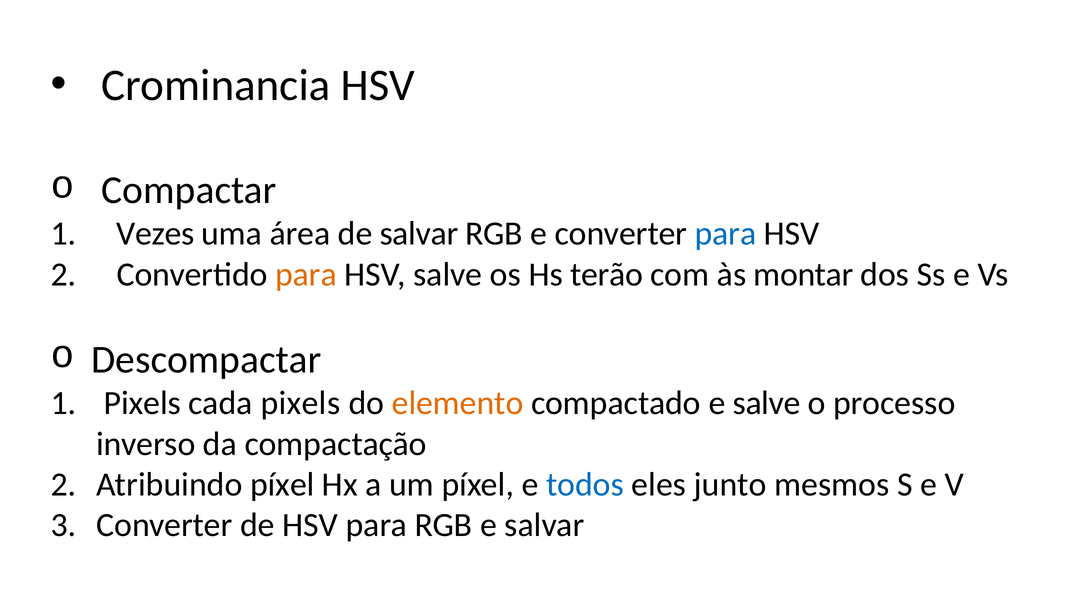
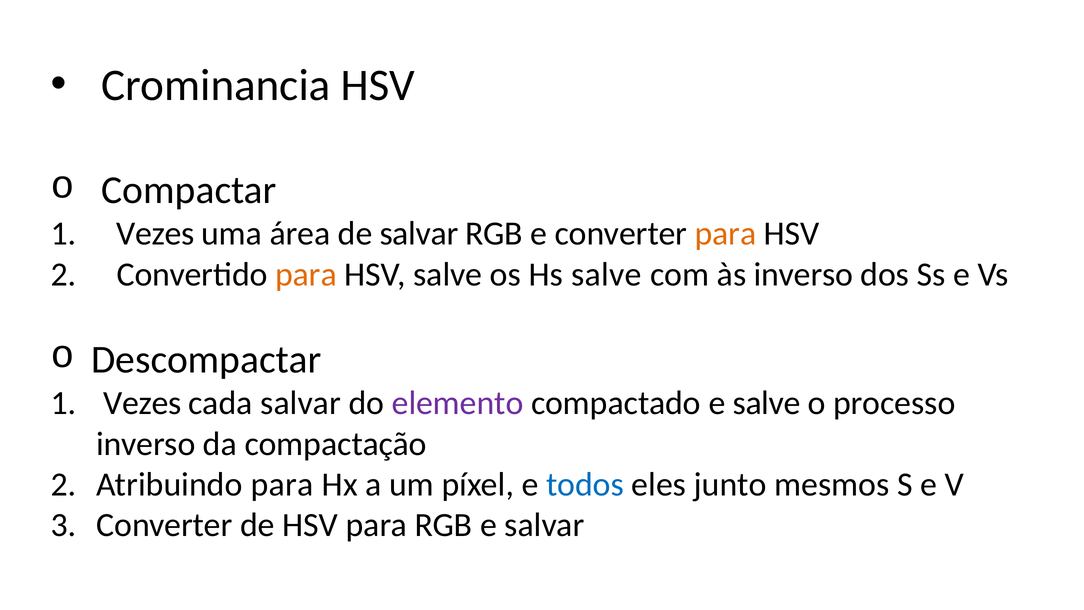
para colour: blue -> orange (726, 234)
Hs terão: terão -> salve (606, 274)
às montar: montar -> inverso (803, 274)
Pixels: Pixels -> Vezes (142, 403)
cada pixels: pixels -> salvar (301, 403)
elemento colour: orange -> purple (458, 403)
Atribuindo píxel: píxel -> para (282, 484)
